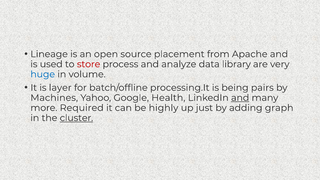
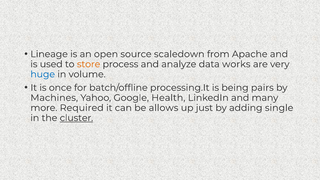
placement: placement -> scaledown (179, 54)
store colour: red -> orange (89, 64)
library: library -> works (236, 64)
layer: layer -> once (60, 88)
and underline: present -> none (240, 98)
highly: highly -> allows (164, 108)
graph: graph -> single (279, 108)
